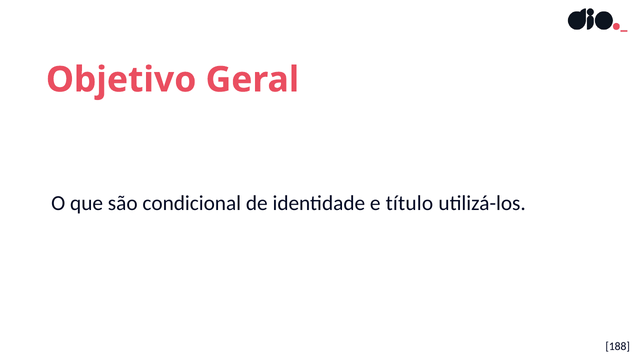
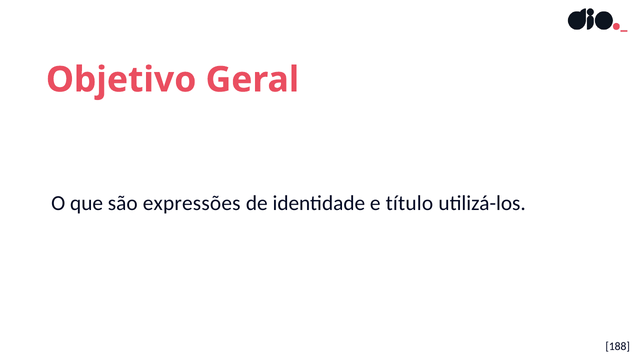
condicional: condicional -> expressões (192, 203)
